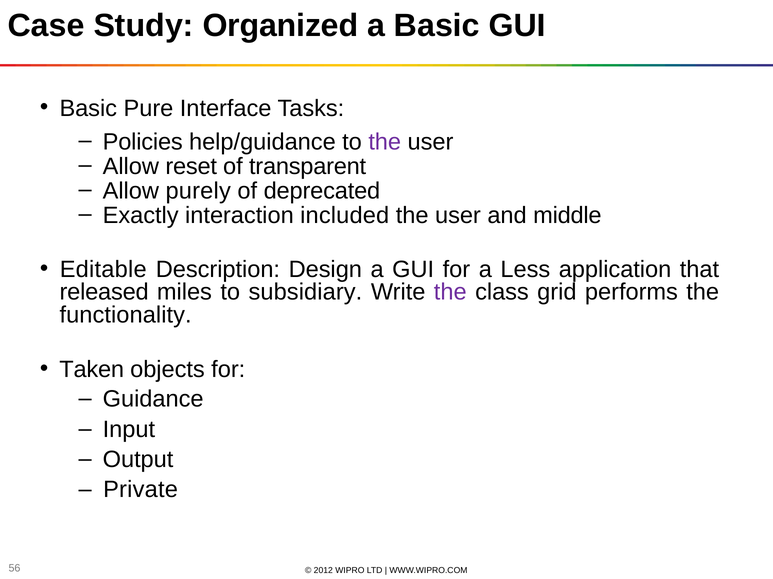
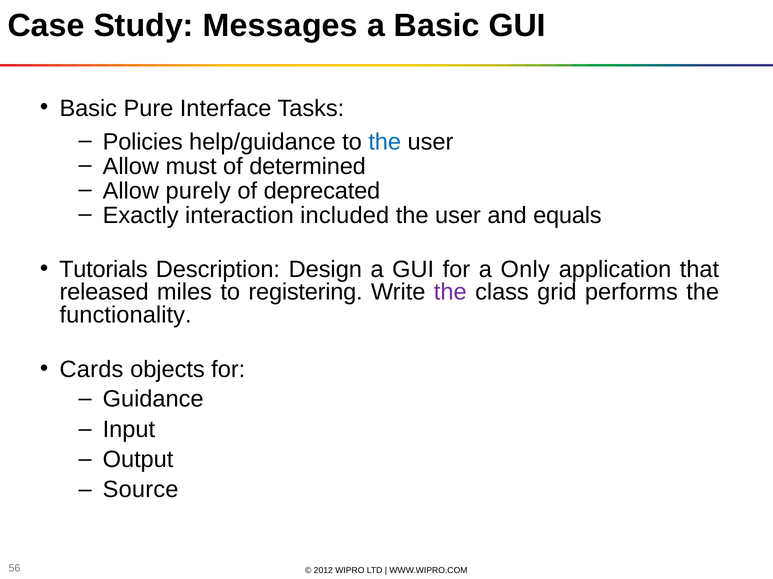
Organized: Organized -> Messages (280, 25)
the colour: purple -> blue (385, 142)
reset: reset -> must (191, 167)
transparent: transparent -> determined (308, 167)
middle: middle -> equals (567, 216)
Editable: Editable -> Tutorials (103, 270)
Less: Less -> Only (525, 270)
subsidiary: subsidiary -> registering (306, 293)
Taken: Taken -> Cards (91, 370)
Private: Private -> Source (141, 490)
